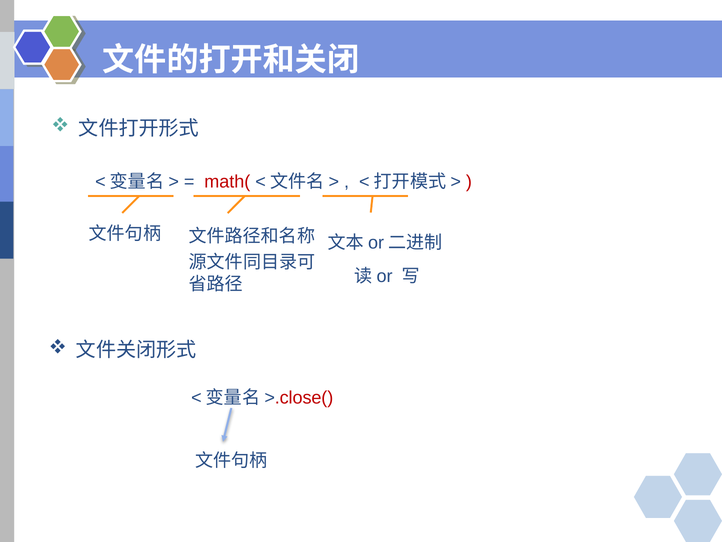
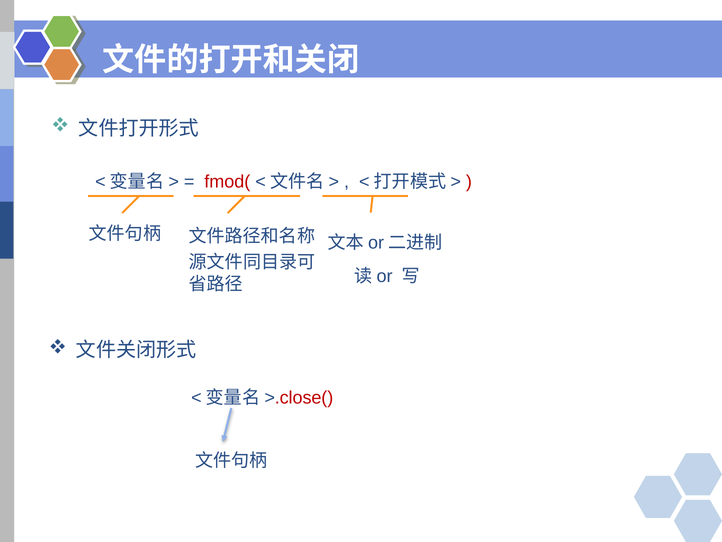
math(: math( -> fmod( (227, 182)
